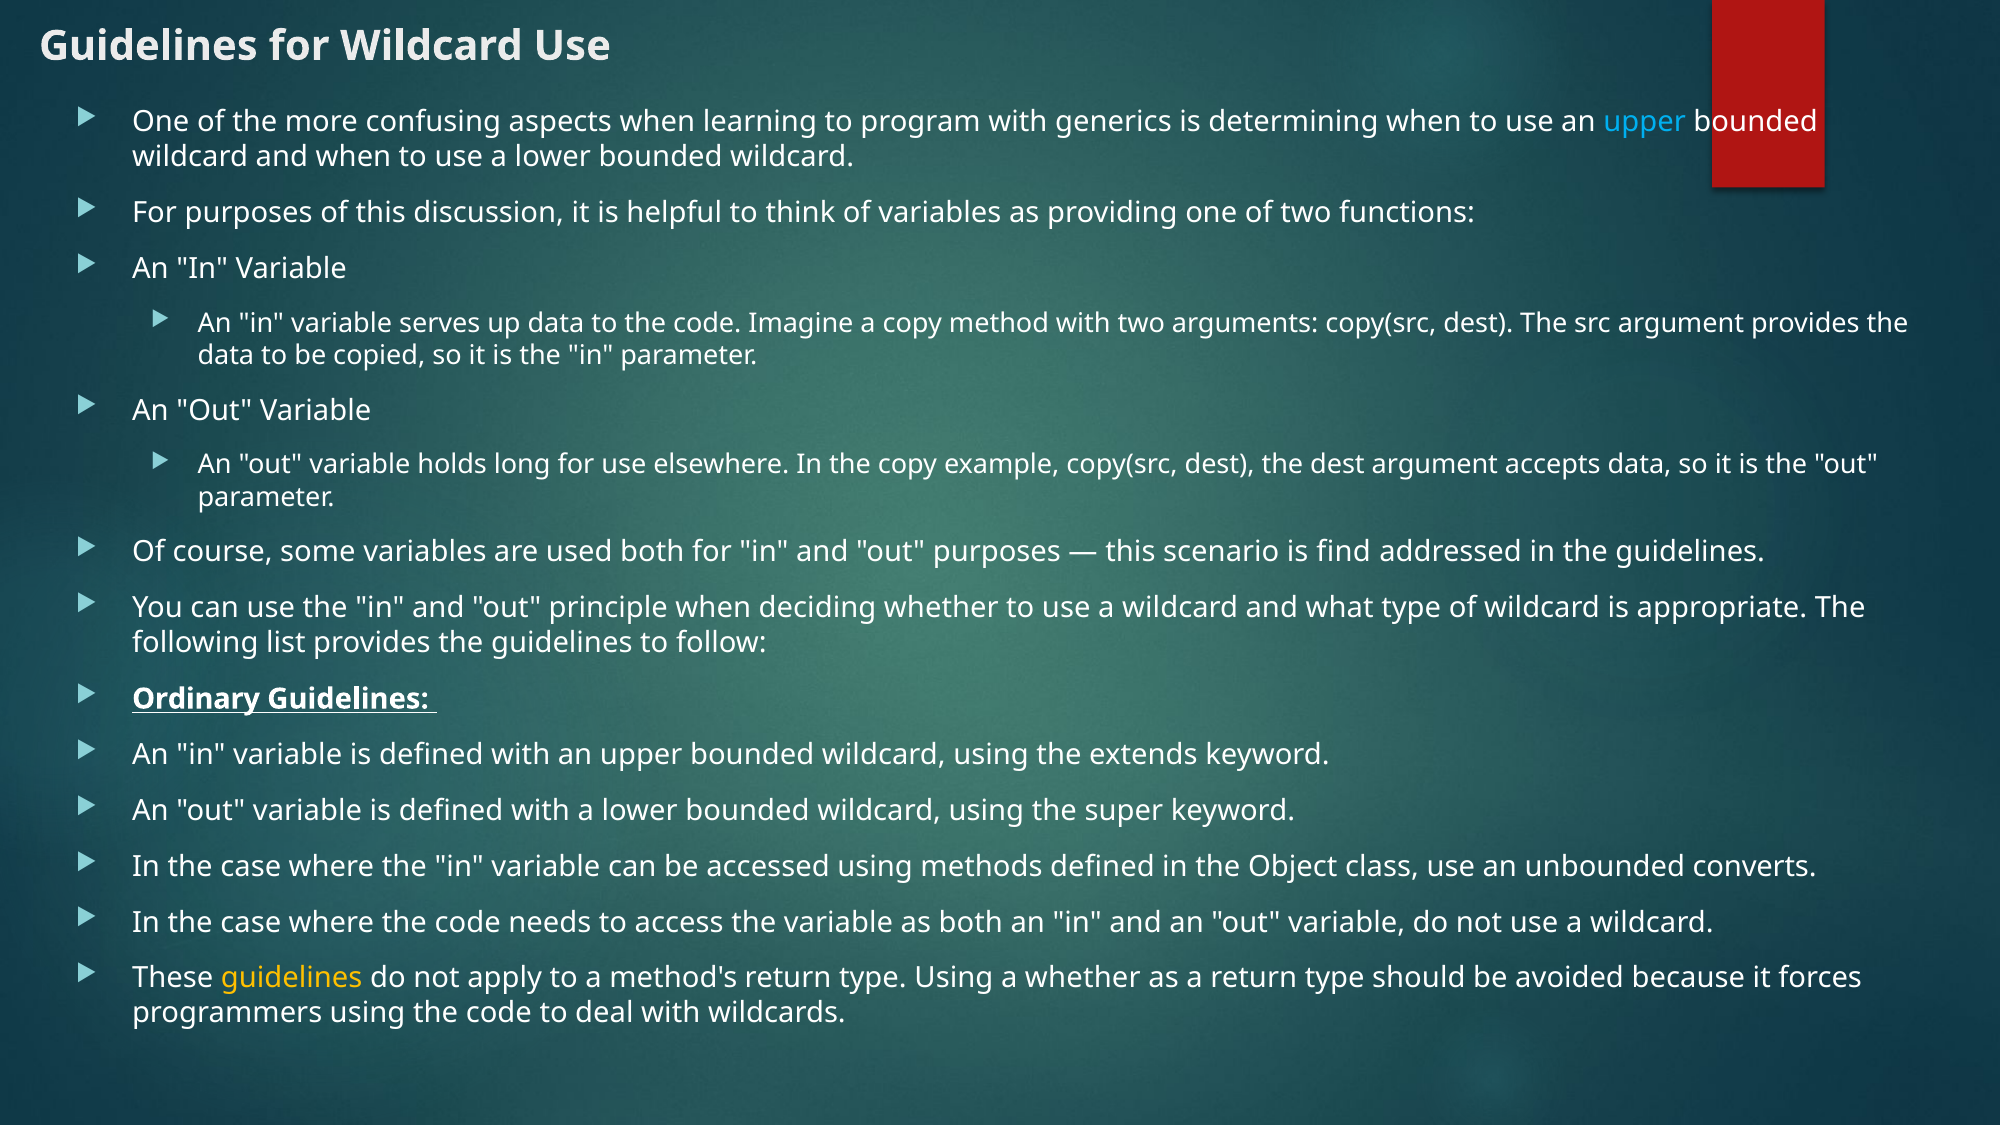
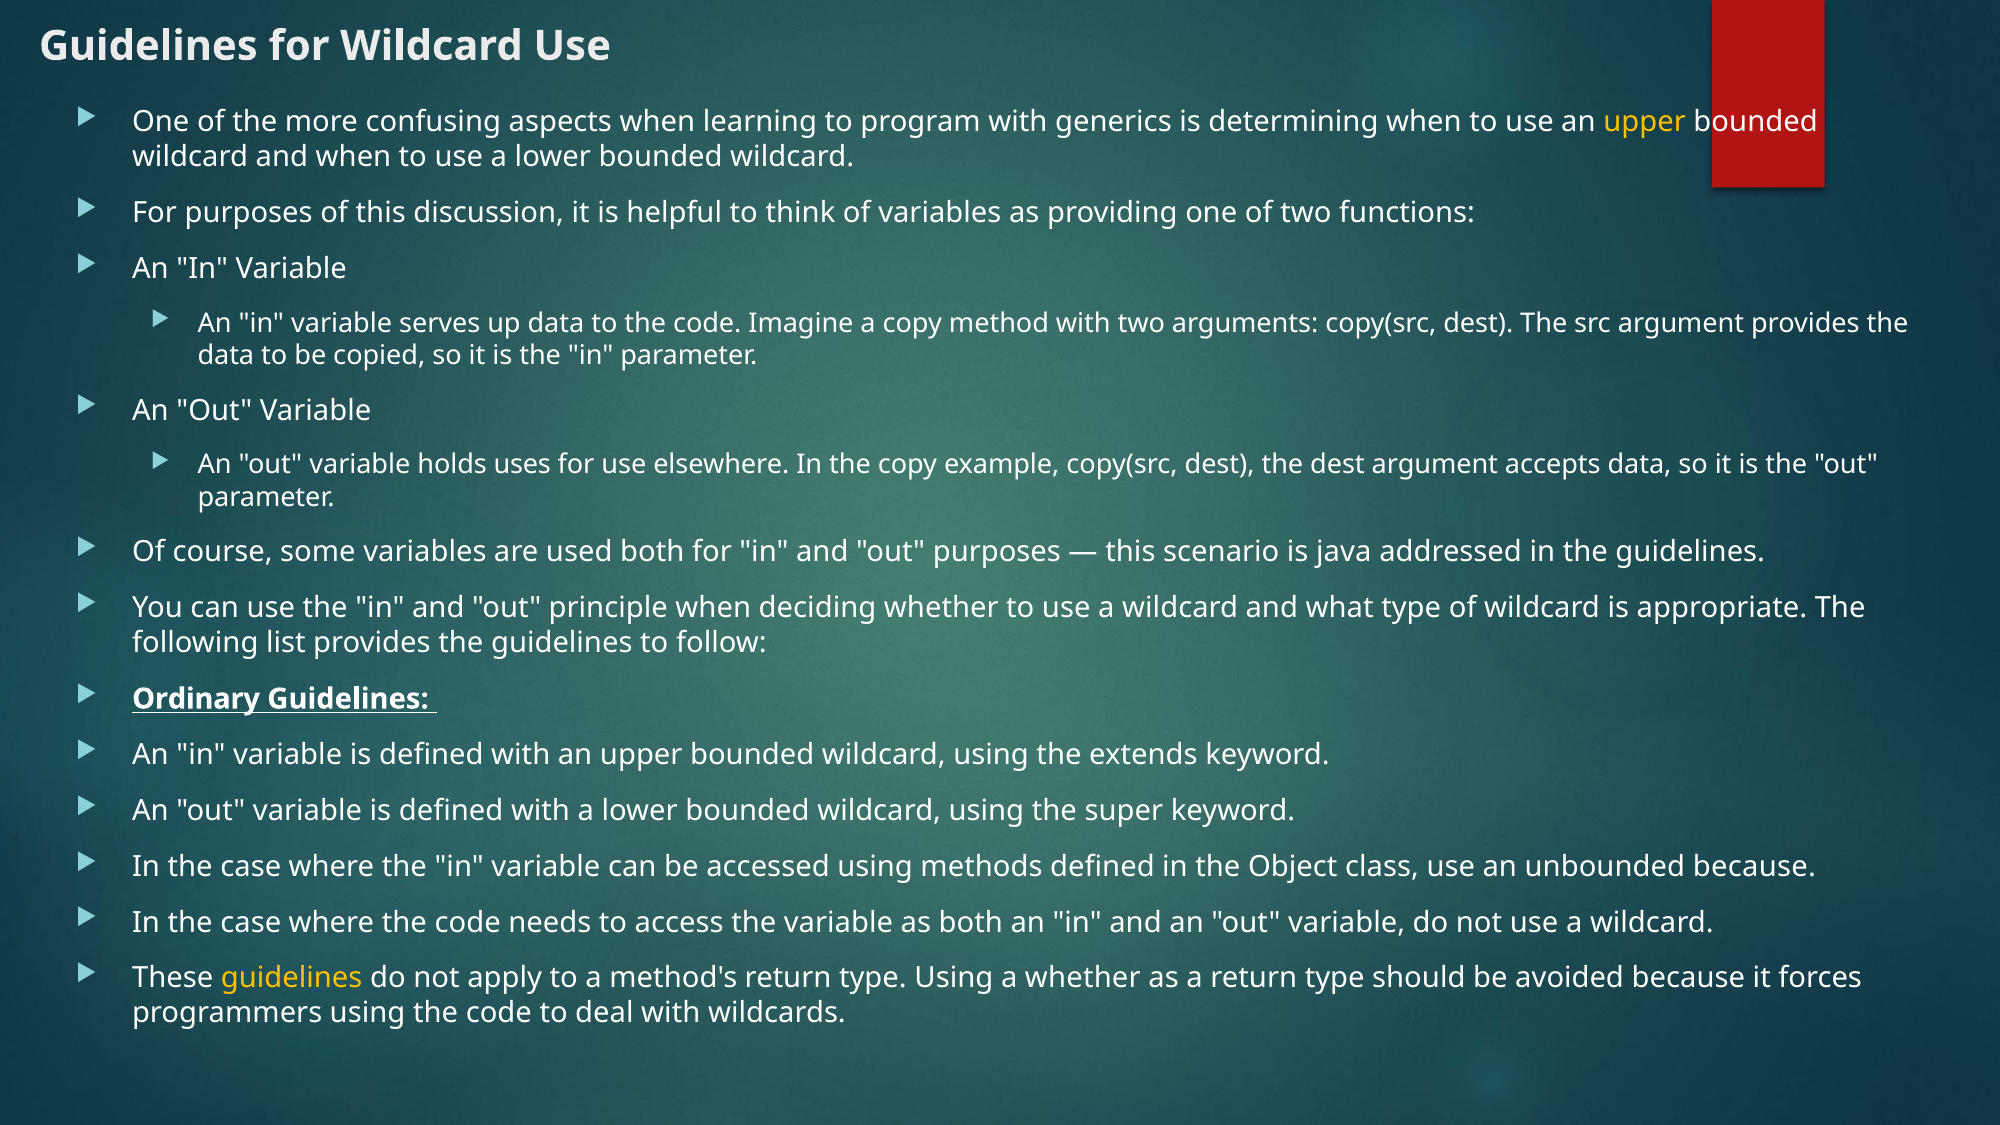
upper colour: light blue -> yellow (1645, 122)
long: long -> uses (522, 465)
find: find -> java (1344, 552)
unbounded converts: converts -> because (1754, 867)
